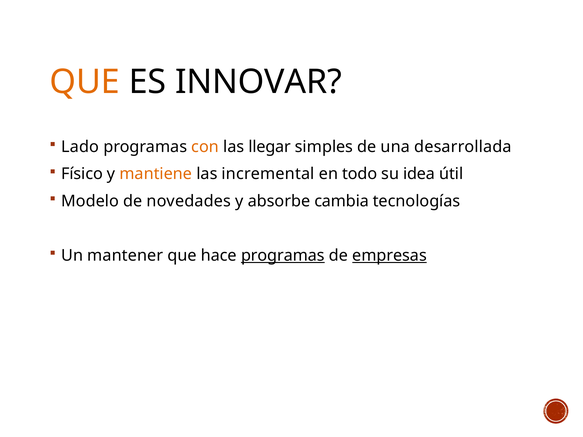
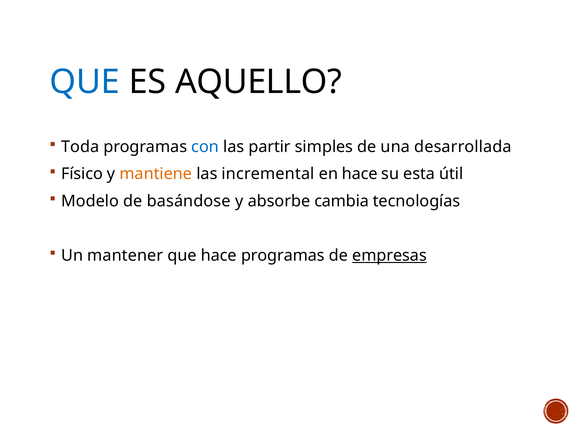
QUE colour: orange -> blue (85, 82)
INNOVAR: INNOVAR -> AQUELLO (259, 82)
Lado: Lado -> Toda (80, 147)
con colour: orange -> blue (205, 147)
llegar: llegar -> partir (270, 147)
en todo: todo -> hace (360, 174)
idea: idea -> esta (419, 174)
novedades: novedades -> basándose (189, 201)
programas underline: present -> none (283, 256)
